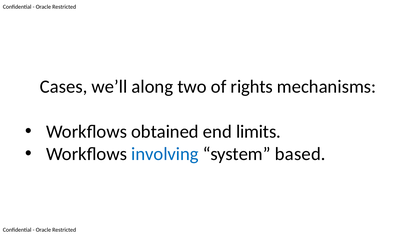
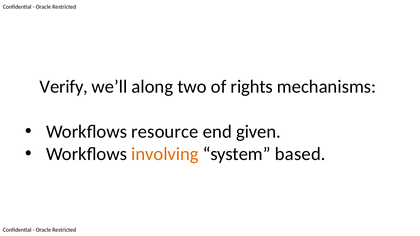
Cases: Cases -> Verify (64, 87)
obtained: obtained -> resource (165, 132)
limits: limits -> given (258, 132)
involving colour: blue -> orange (165, 154)
